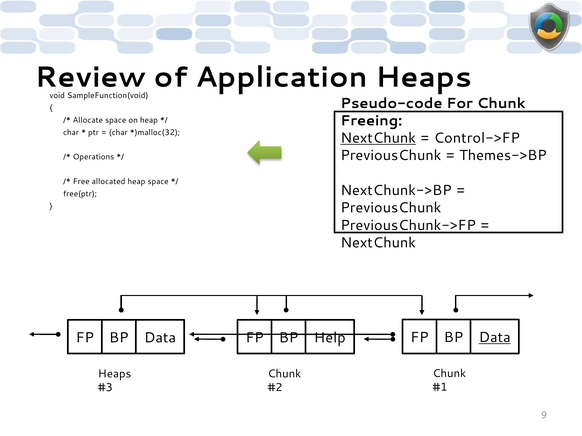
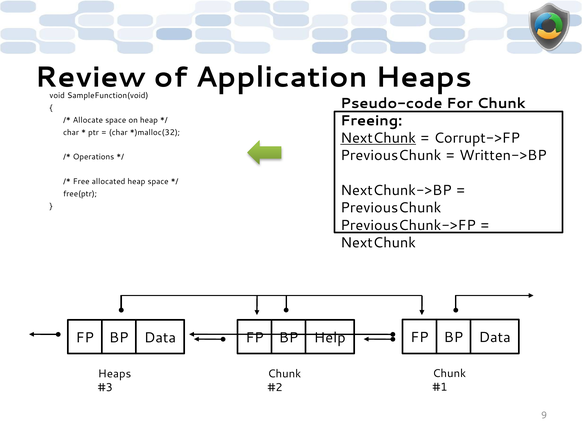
Control->FP: Control->FP -> Corrupt->FP (477, 138)
Themes->BP: Themes->BP -> Written->BP (503, 156)
Data underline: present -> none (495, 338)
